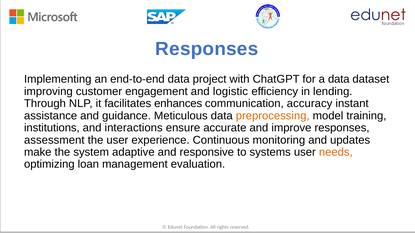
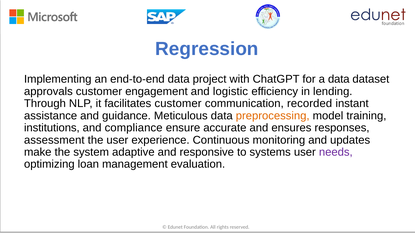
Responses: Responses -> Regression (207, 49)
improving: improving -> approvals (48, 92)
facilitates enhances: enhances -> customer (178, 104)
accuracy: accuracy -> recorded (310, 104)
interactions: interactions -> compliance (134, 128)
improve: improve -> ensures (291, 128)
needs colour: orange -> purple (336, 152)
